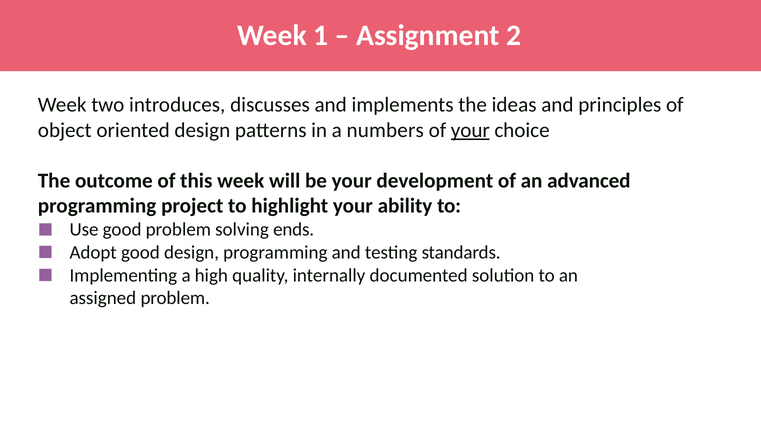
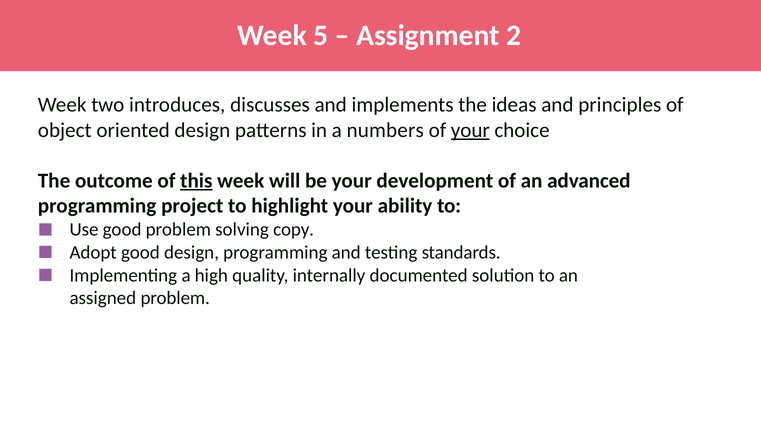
1: 1 -> 5 (321, 36)
this underline: none -> present (196, 181)
ends: ends -> copy (294, 230)
